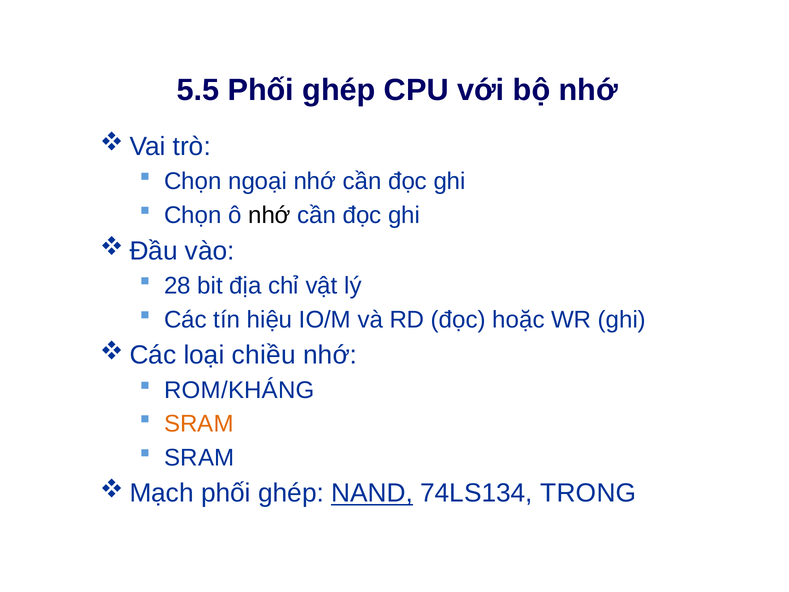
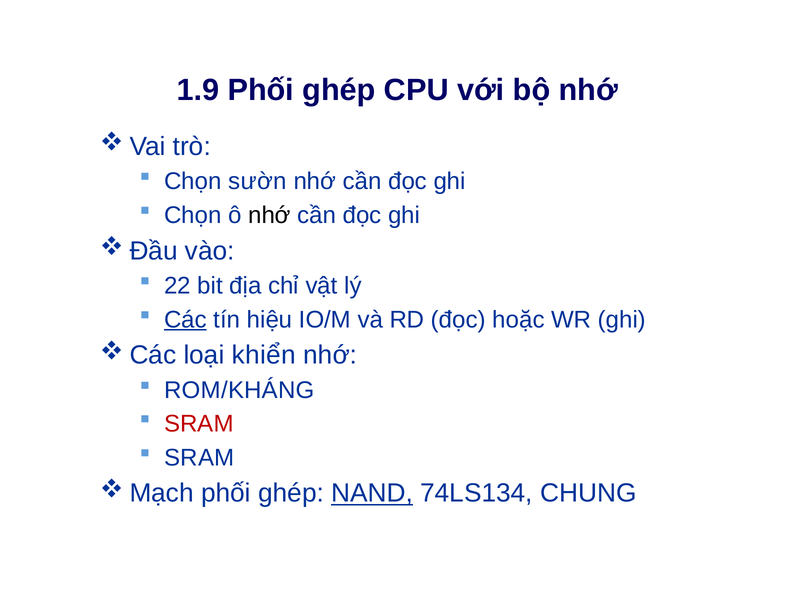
5.5: 5.5 -> 1.9 (198, 90)
ngoại: ngoại -> sườn (257, 181)
28: 28 -> 22 (177, 286)
Các underline: none -> present (185, 319)
chiều: chiều -> khiển (264, 355)
SRAM colour: orange -> red (199, 424)
TRONG: TRONG -> CHUNG (588, 493)
